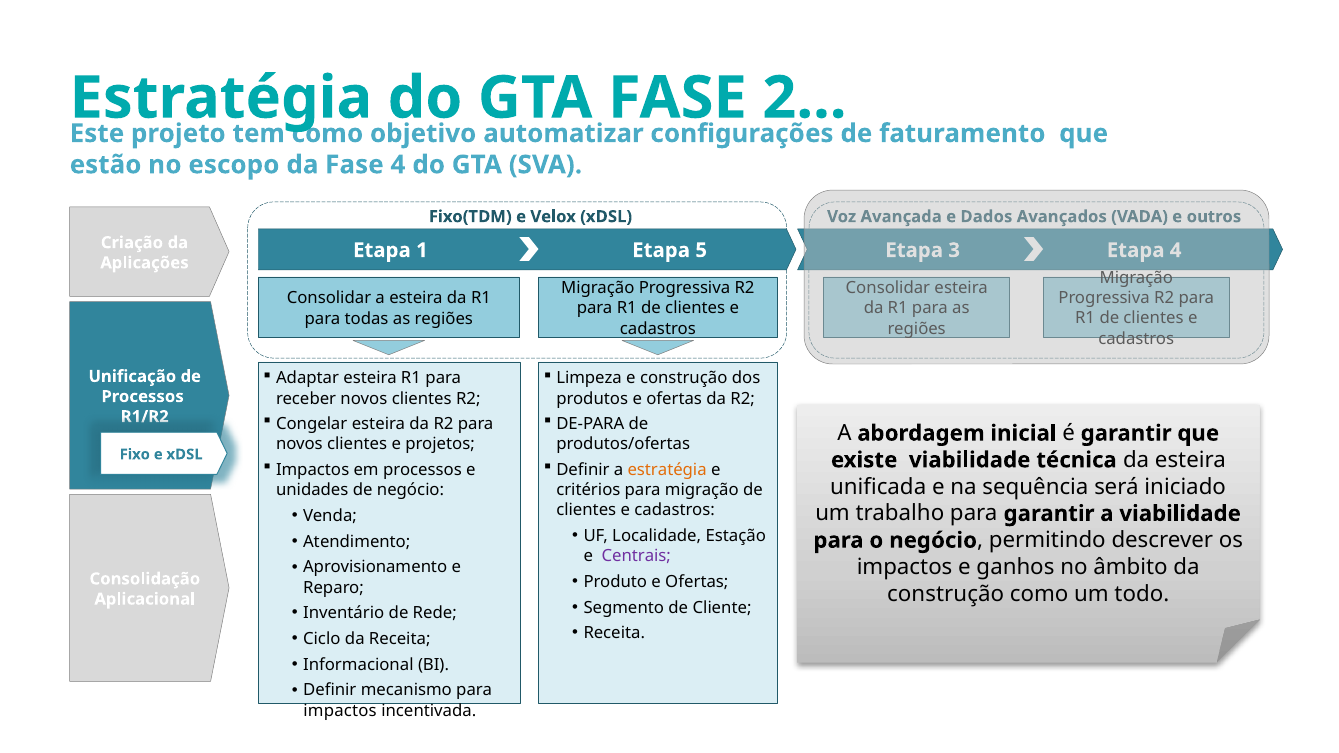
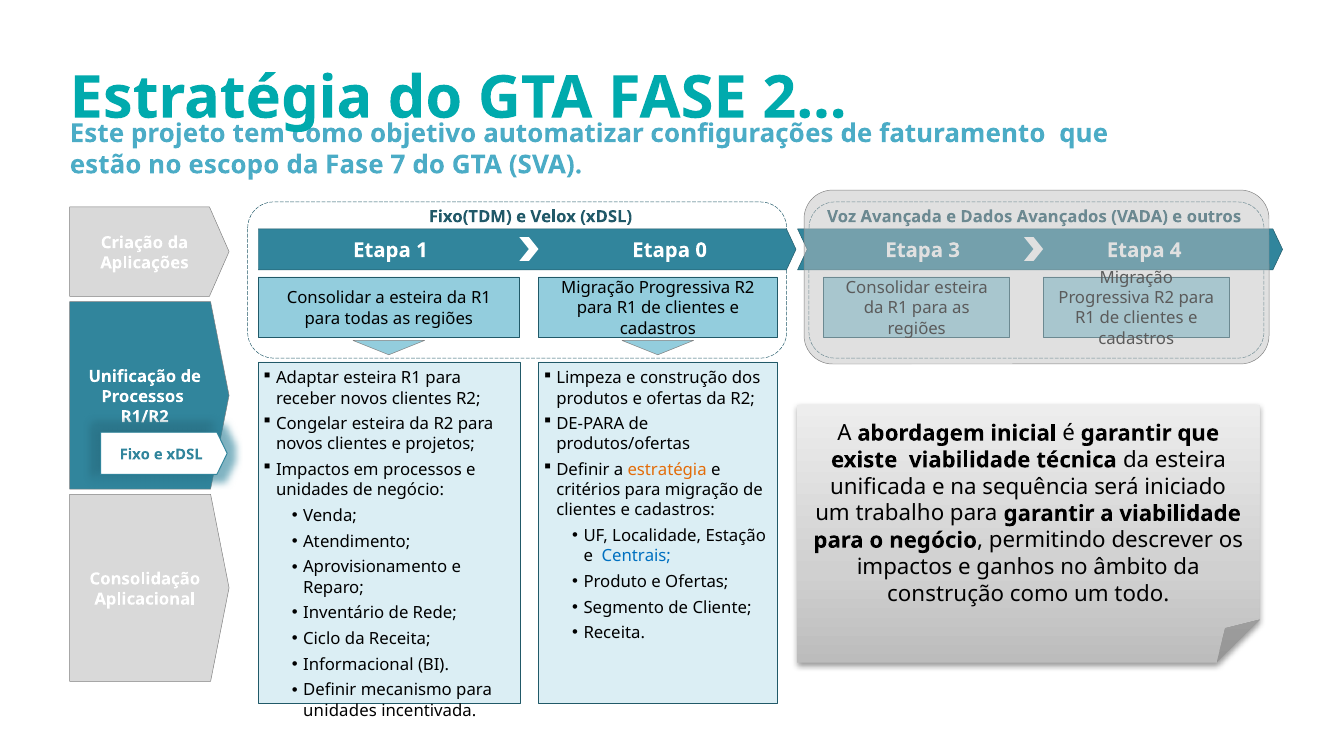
Fase 4: 4 -> 7 (398, 165)
5: 5 -> 0 (701, 250)
Centrais colour: purple -> blue (636, 556)
impactos: impactos -> unidades (340, 711)
